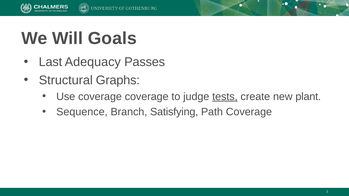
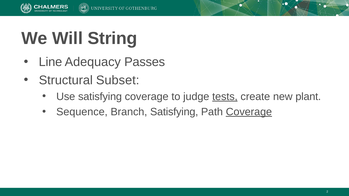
Goals: Goals -> String (112, 39)
Last: Last -> Line (50, 62)
Graphs: Graphs -> Subset (118, 80)
Use coverage: coverage -> satisfying (100, 97)
Coverage underline: none -> present (249, 112)
